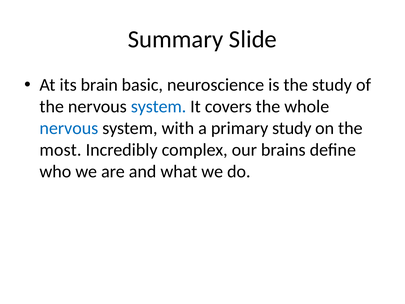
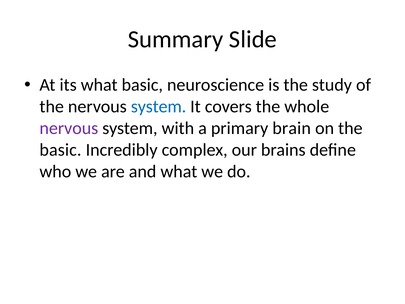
its brain: brain -> what (99, 85)
nervous colour: blue -> purple (69, 128)
primary study: study -> brain (292, 128)
most: most -> basic (60, 150)
